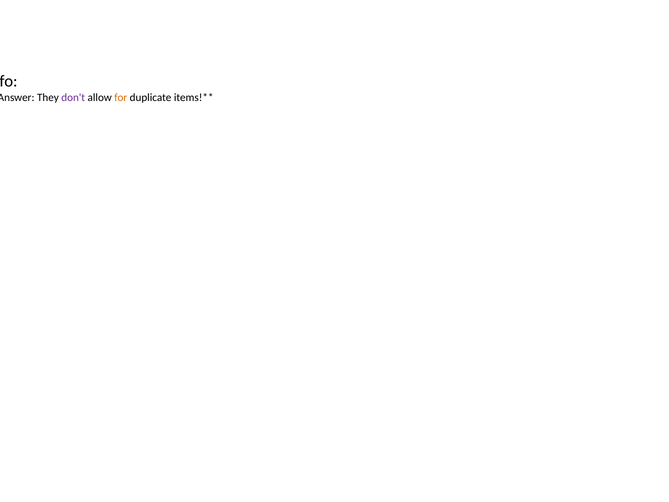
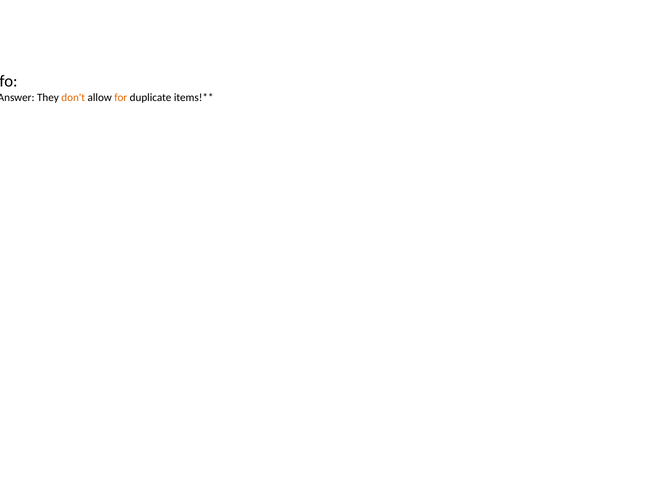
don't colour: purple -> orange (73, 98)
